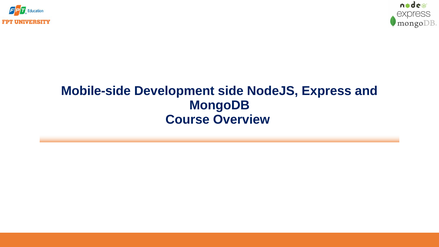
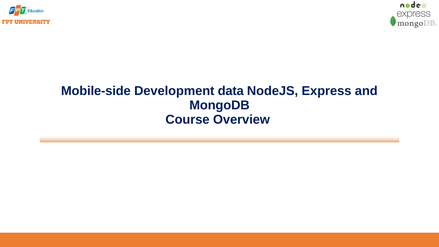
side: side -> data (231, 91)
